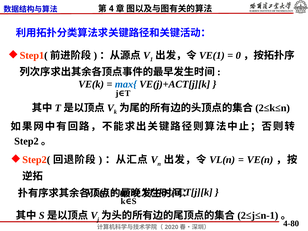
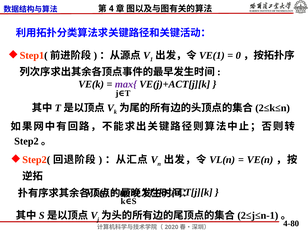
max{ colour: blue -> purple (126, 84)
